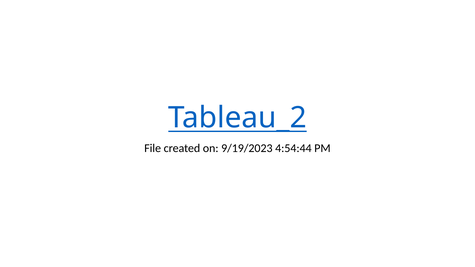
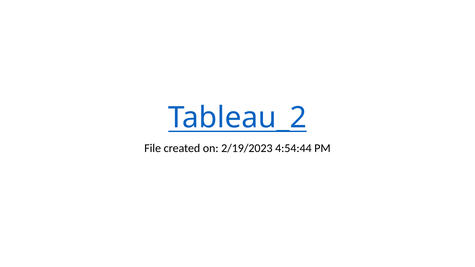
9/19/2023: 9/19/2023 -> 2/19/2023 (247, 148)
